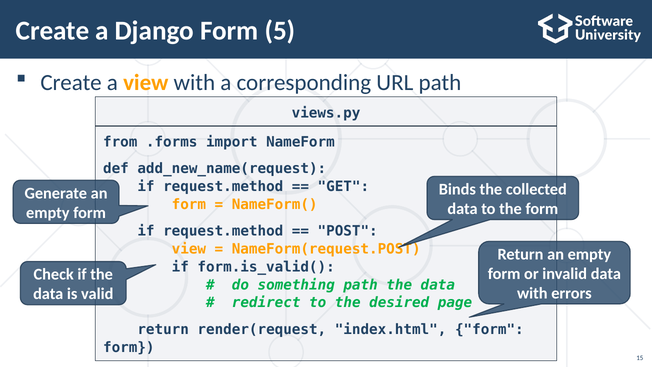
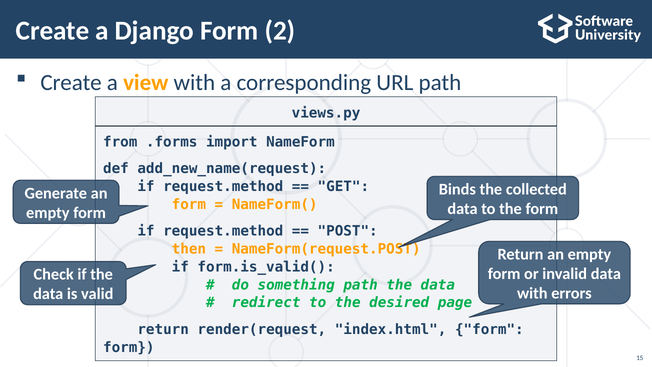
5: 5 -> 2 (280, 31)
view: view -> then (189, 249)
